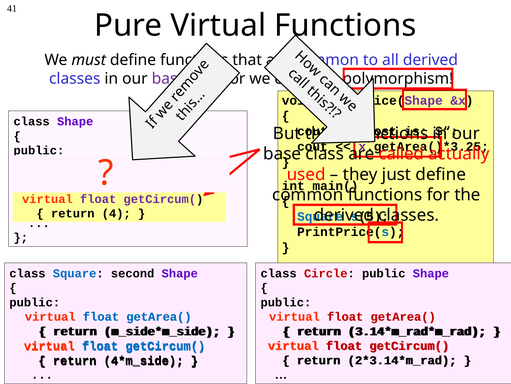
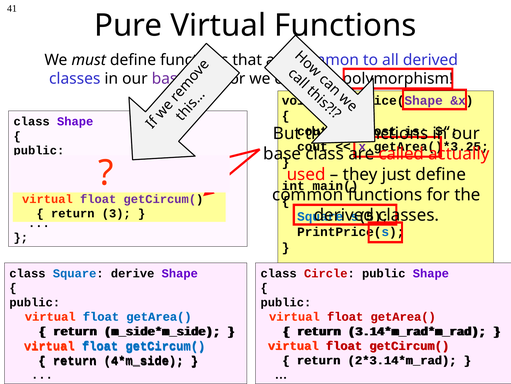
4: 4 -> 3 (116, 213)
second: second -> derive (133, 273)
